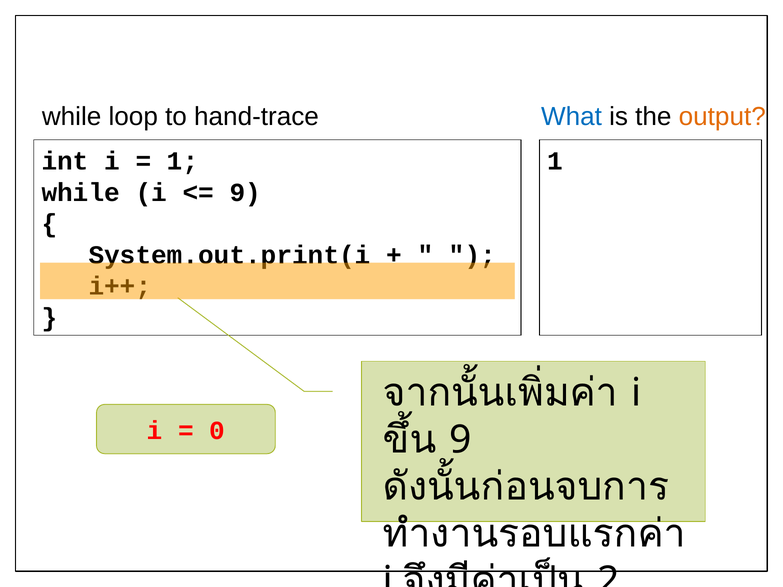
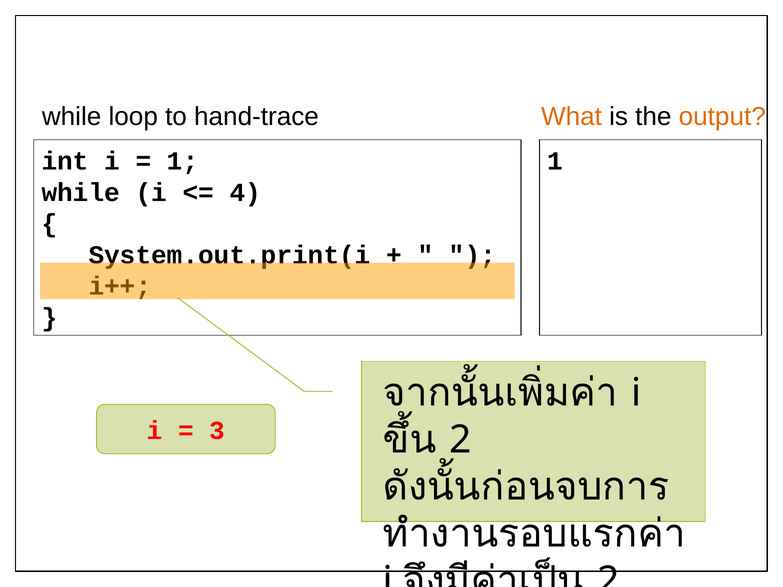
What colour: blue -> orange (571, 117)
9: 9 -> 4 (245, 193)
0: 0 -> 3 (217, 431)
9: 9 -> 2 (461, 440)
